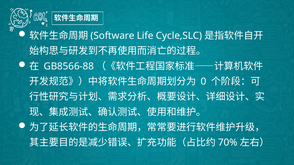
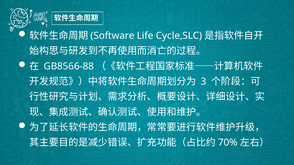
0: 0 -> 3 (203, 82)
